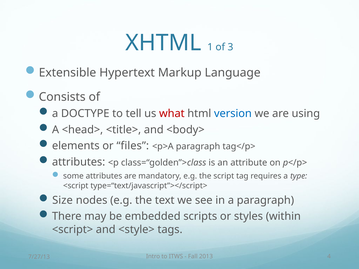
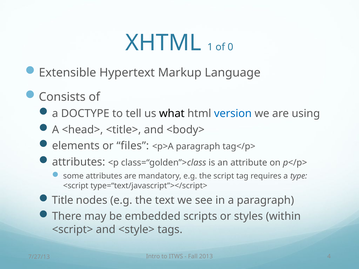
3: 3 -> 0 (230, 47)
what colour: red -> black (172, 114)
Size: Size -> Title (63, 200)
